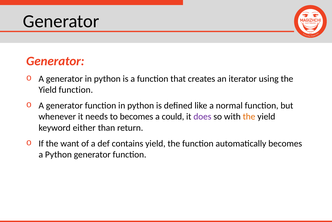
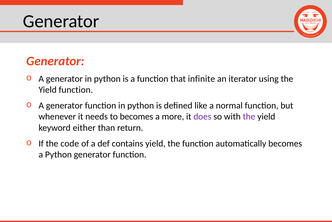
creates: creates -> infinite (201, 78)
could: could -> more (173, 116)
the colour: orange -> purple (249, 116)
want: want -> code (70, 143)
